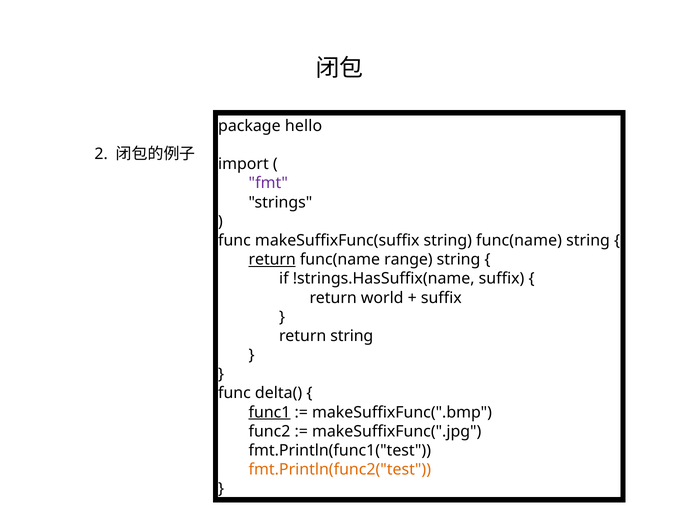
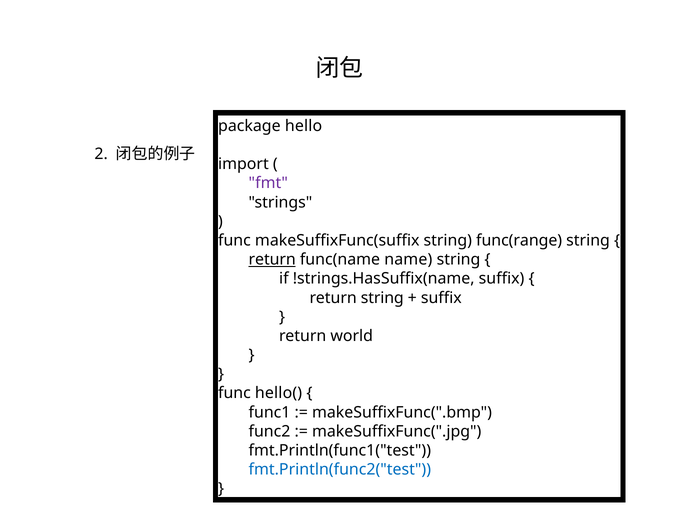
string func(name: func(name -> func(range (519, 241)
range: range -> name (408, 260)
return world: world -> string (382, 298)
return string: string -> world (352, 336)
delta(: delta( -> hello( (279, 393)
func1 underline: present -> none (270, 412)
fmt.Println(func2("test colour: orange -> blue (340, 470)
